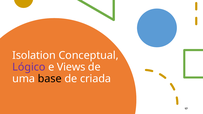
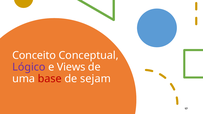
Isolation: Isolation -> Conceito (34, 56)
base colour: black -> red (50, 79)
criada: criada -> sejam (95, 79)
